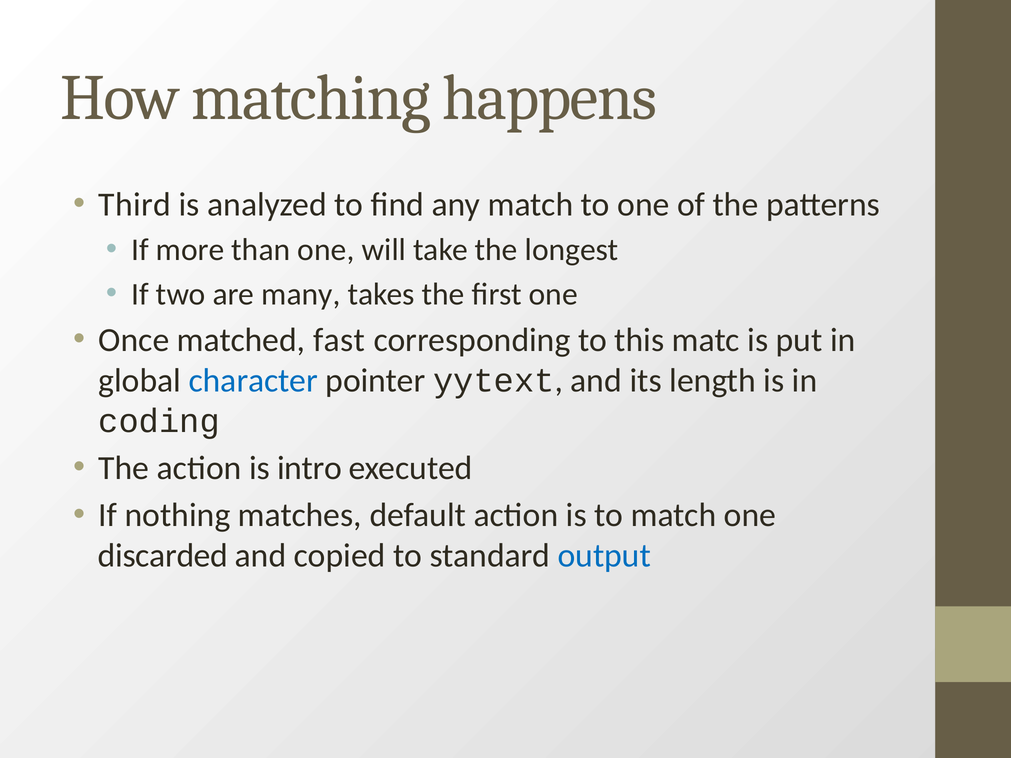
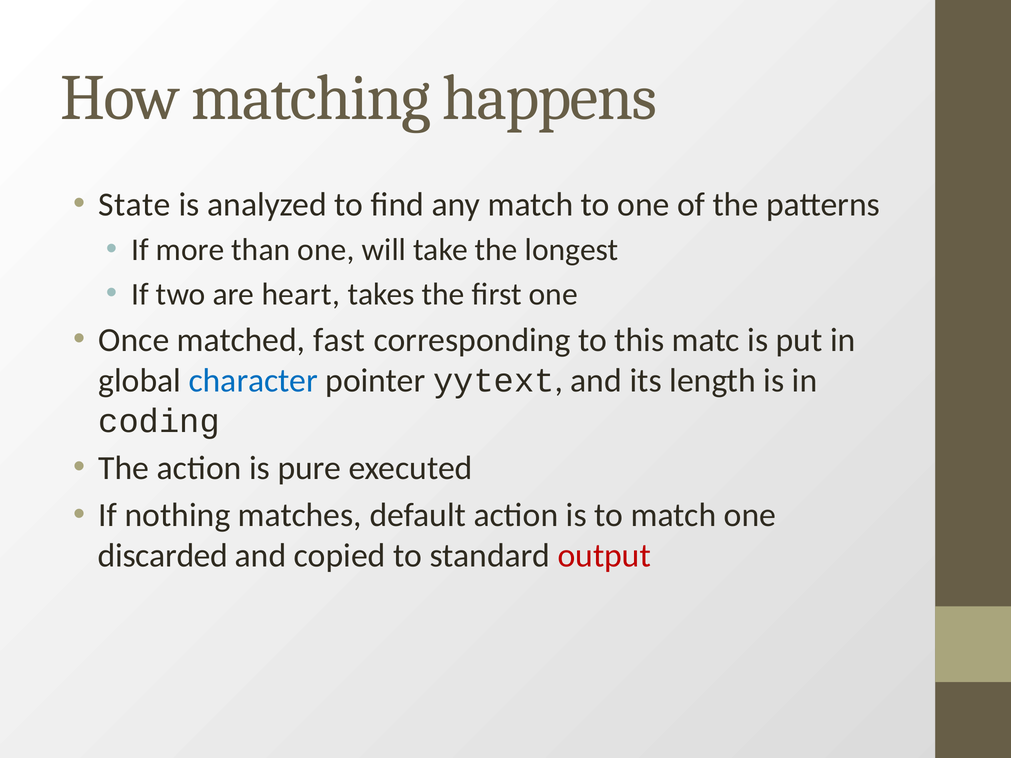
Third: Third -> State (135, 204)
many: many -> heart (301, 294)
intro: intro -> pure (309, 468)
output colour: blue -> red (604, 556)
